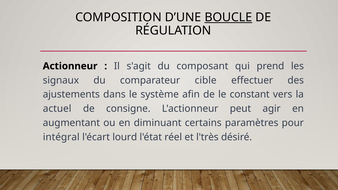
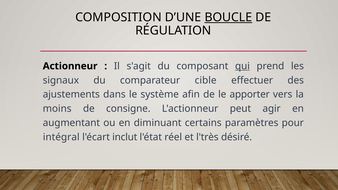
qui underline: none -> present (242, 66)
constant: constant -> apporter (250, 95)
actuel: actuel -> moins (57, 109)
lourd: lourd -> inclut (125, 137)
